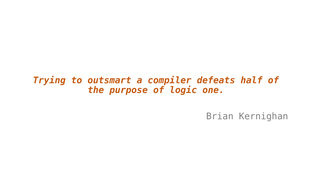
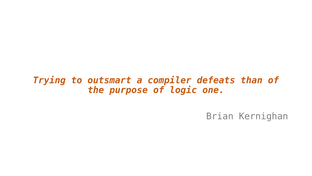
half: half -> than (252, 80)
